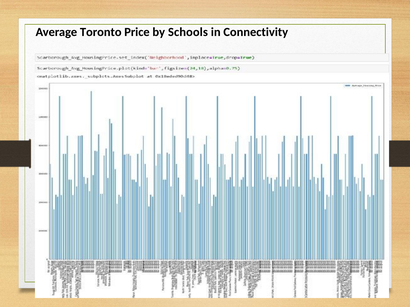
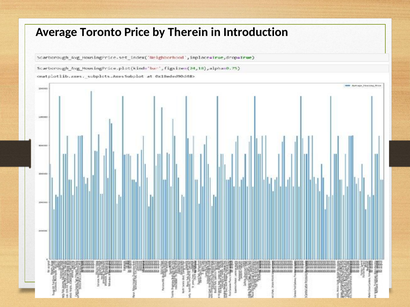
Schools: Schools -> Therein (188, 32)
Connectivity: Connectivity -> Introduction (256, 32)
